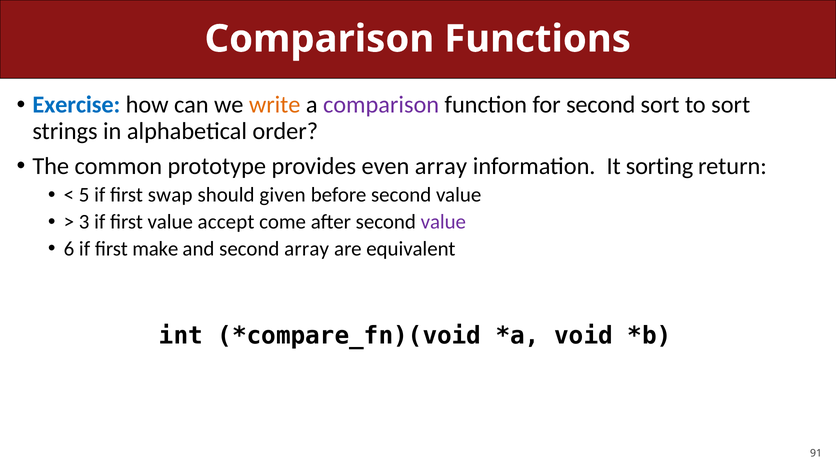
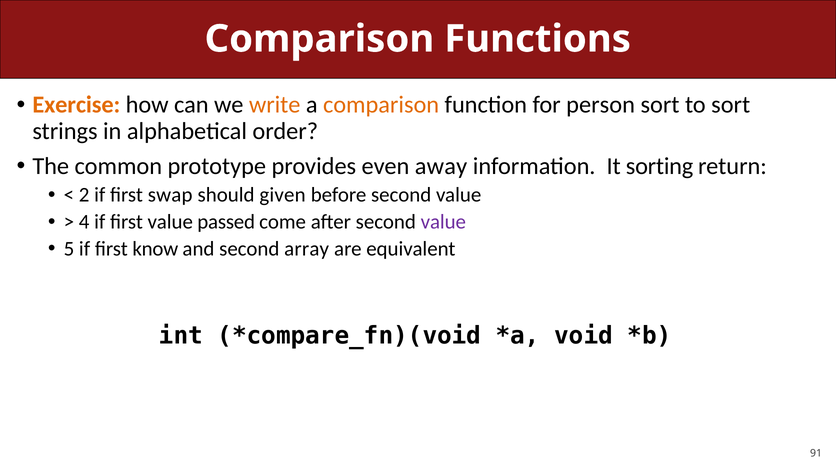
Exercise colour: blue -> orange (76, 105)
comparison colour: purple -> orange (381, 105)
for second: second -> person (601, 105)
even array: array -> away (441, 166)
5: 5 -> 2 (84, 195)
3: 3 -> 4 (84, 222)
accept: accept -> passed (226, 222)
6: 6 -> 5 (69, 249)
make: make -> know (155, 249)
